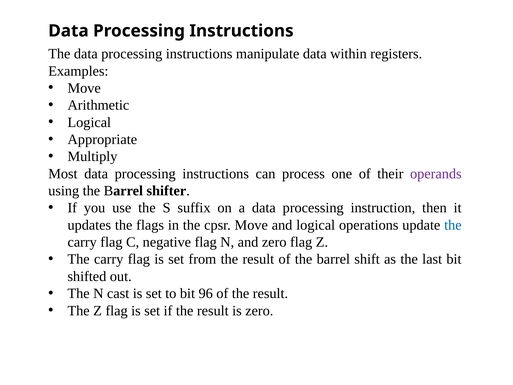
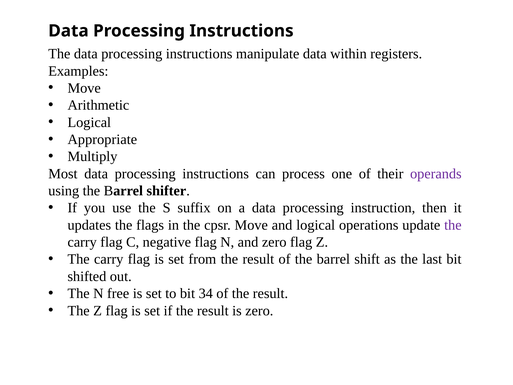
the colour: blue -> purple (453, 225)
cast: cast -> free (118, 293)
96: 96 -> 34 (206, 293)
